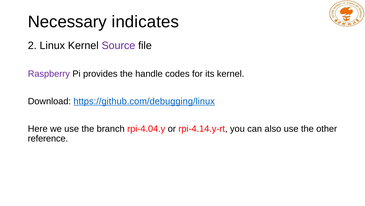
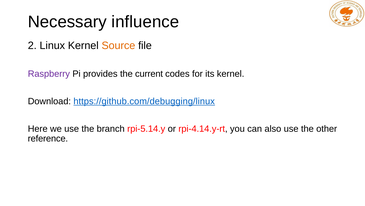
indicates: indicates -> influence (145, 22)
Source colour: purple -> orange (118, 46)
handle: handle -> current (149, 74)
rpi-4.04.y: rpi-4.04.y -> rpi-5.14.y (146, 128)
